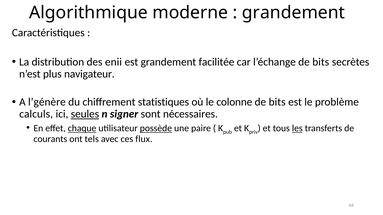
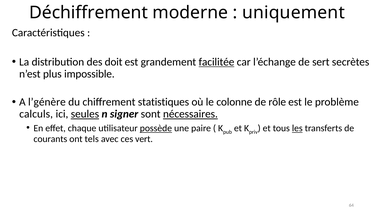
Algorithmique: Algorithmique -> Déchiffrement (89, 13)
grandement: grandement -> uniquement (293, 13)
enii: enii -> doit (114, 62)
facilitée underline: none -> present (217, 62)
l’échange de bits: bits -> sert (321, 62)
navigateur: navigateur -> impossible (89, 74)
bits: bits -> rôle (277, 102)
nécessaires underline: none -> present (190, 114)
chaque underline: present -> none (82, 129)
flux: flux -> vert (144, 139)
